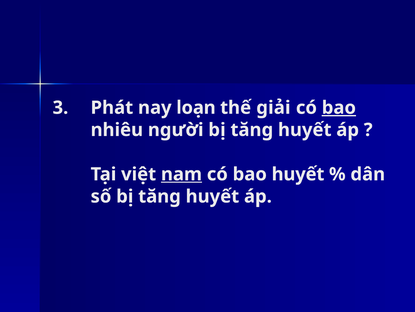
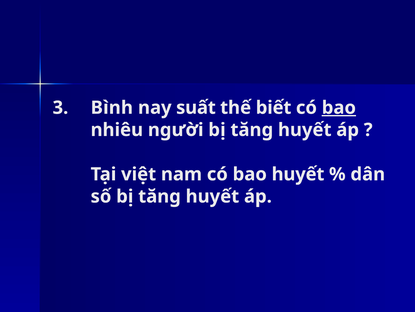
Phát: Phát -> Bình (112, 107)
loạn: loạn -> suất (196, 107)
giải: giải -> biết (274, 107)
nam underline: present -> none (181, 174)
